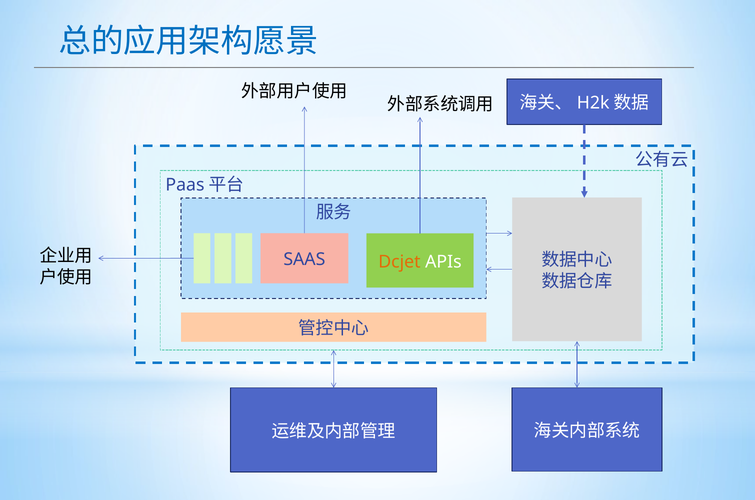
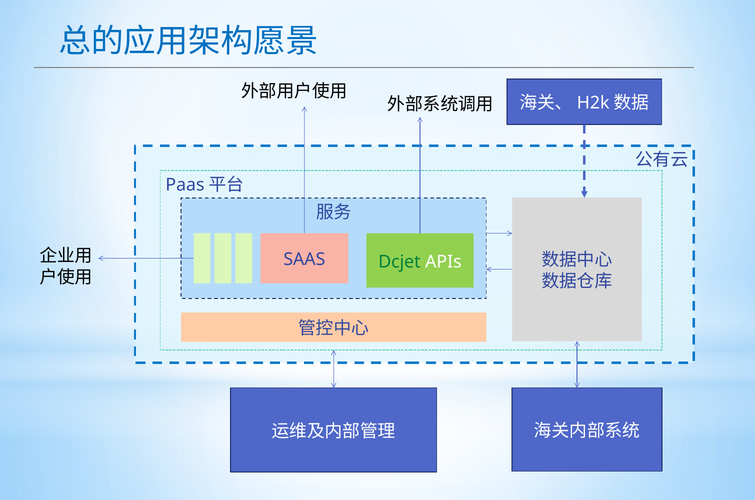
Dcjet colour: orange -> green (399, 262)
